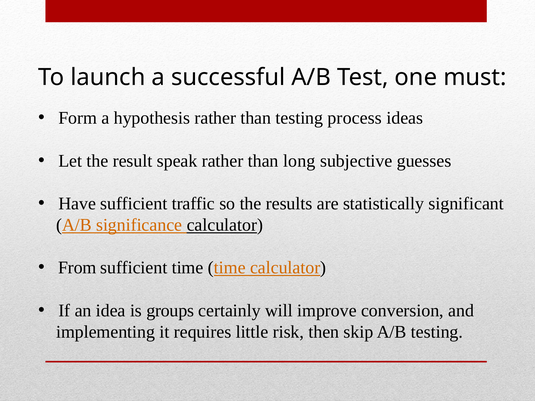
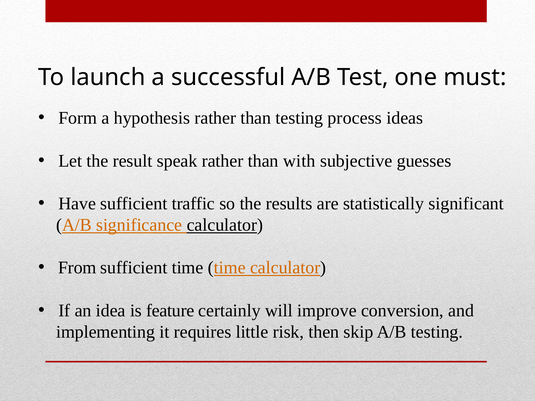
long: long -> with (299, 161)
groups: groups -> feature (170, 311)
